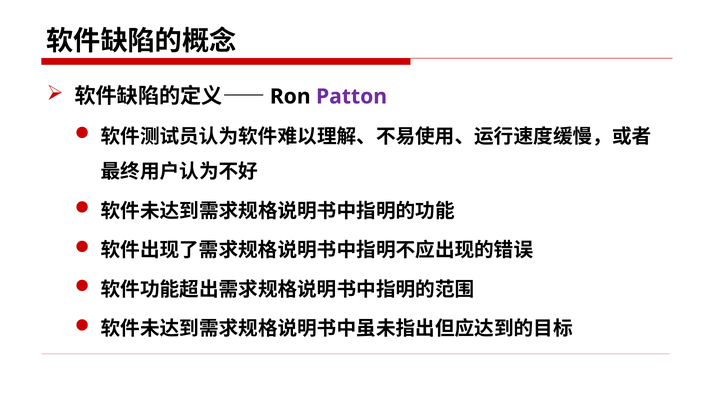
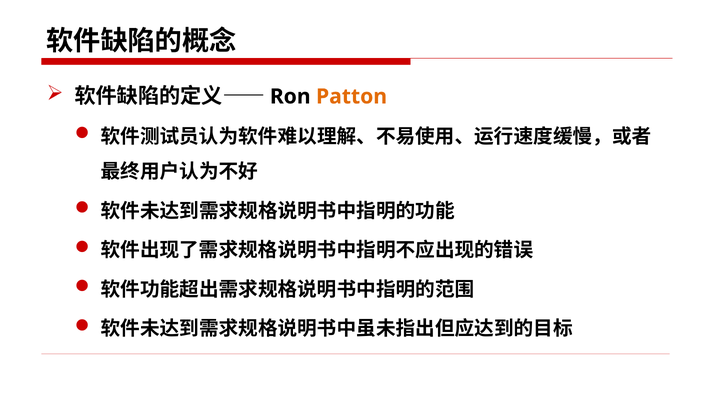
Patton colour: purple -> orange (352, 96)
